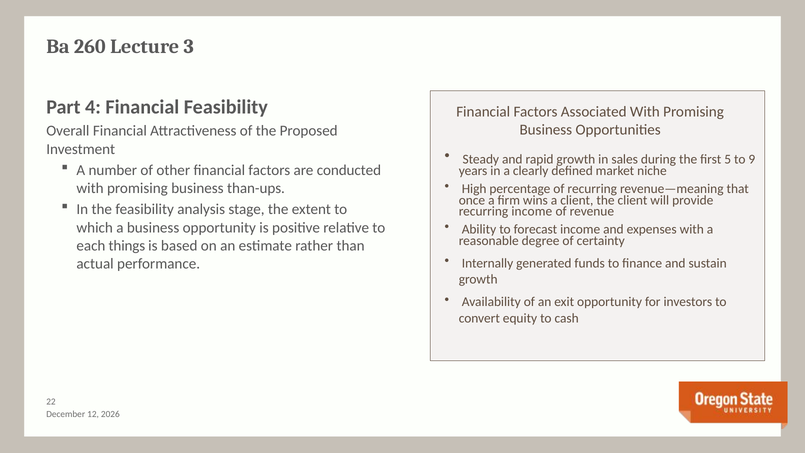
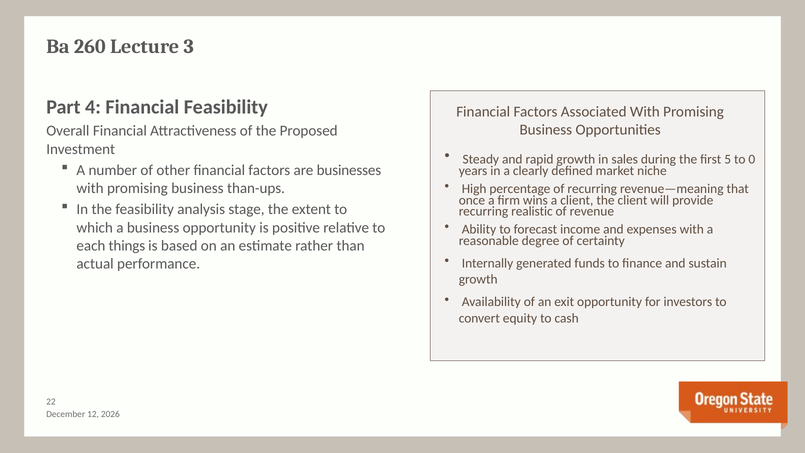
9: 9 -> 0 (752, 159)
conducted: conducted -> businesses (349, 170)
recurring income: income -> realistic (532, 211)
